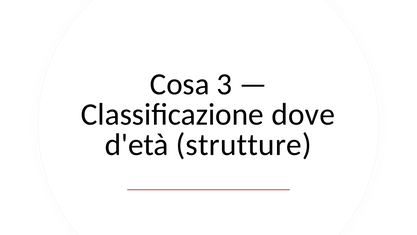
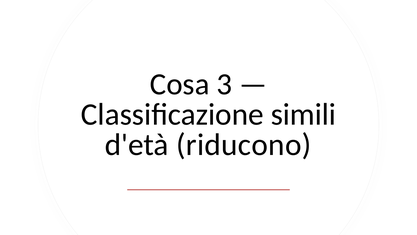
dove: dove -> simili (303, 114)
strutture: strutture -> riducono (244, 145)
